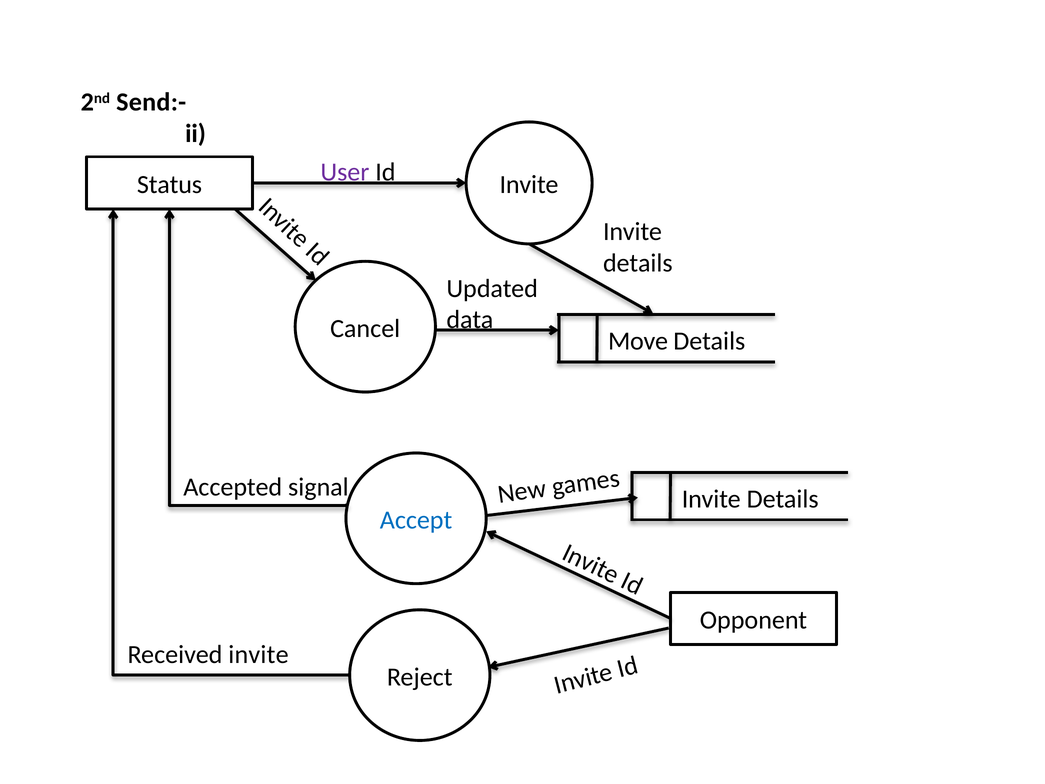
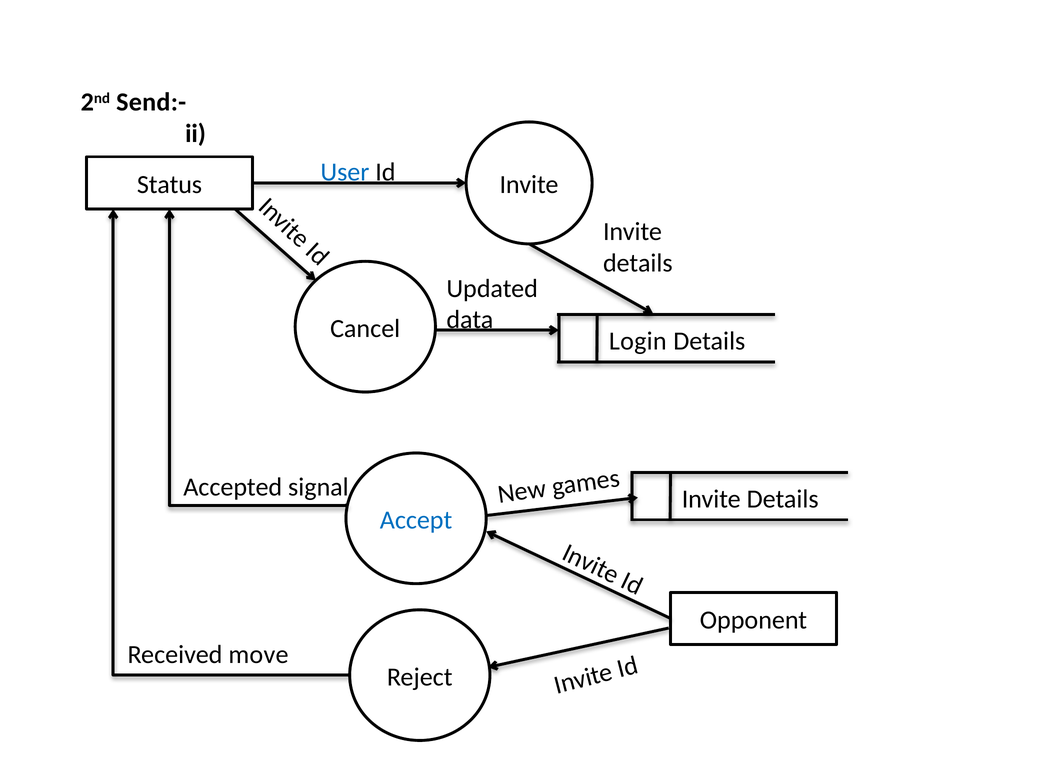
User colour: purple -> blue (345, 172)
Move: Move -> Login (638, 341)
Received invite: invite -> move (258, 655)
